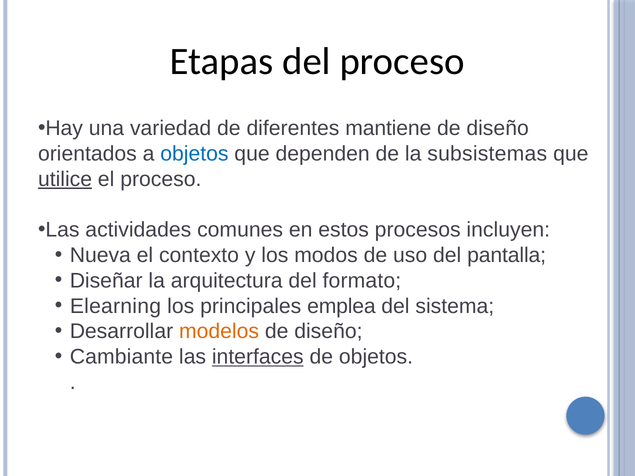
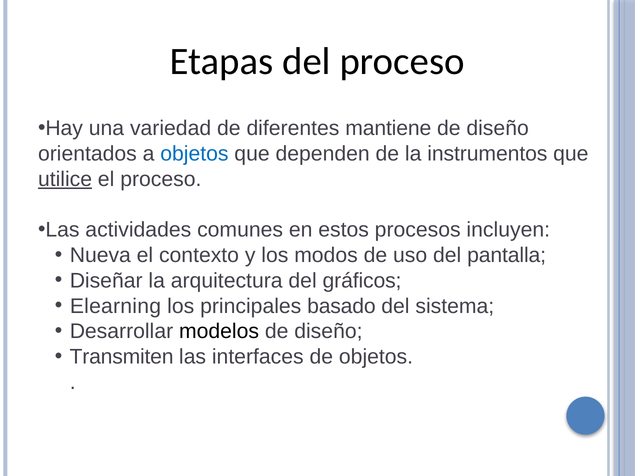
subsistemas: subsistemas -> instrumentos (487, 154)
formato: formato -> gráficos (362, 281)
emplea: emplea -> basado (341, 306)
modelos colour: orange -> black (219, 332)
Cambiante: Cambiante -> Transmiten (122, 357)
interfaces underline: present -> none (258, 357)
